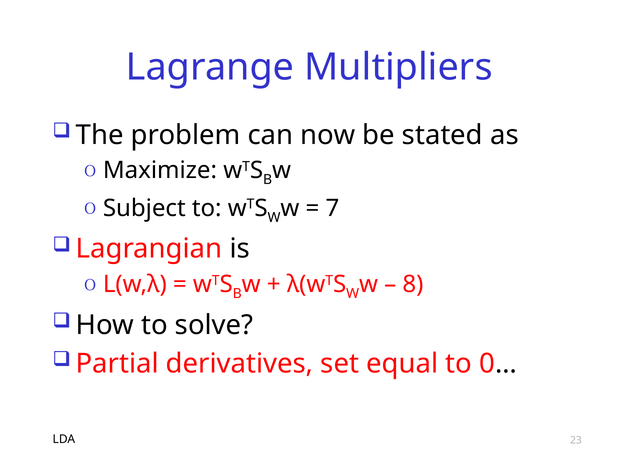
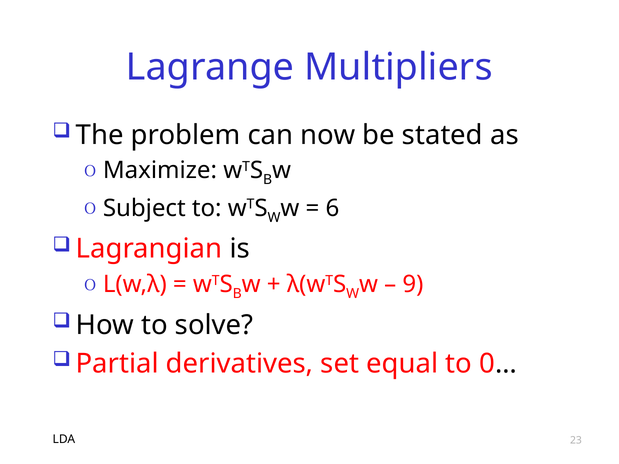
7: 7 -> 6 (332, 208)
8: 8 -> 9 (413, 284)
